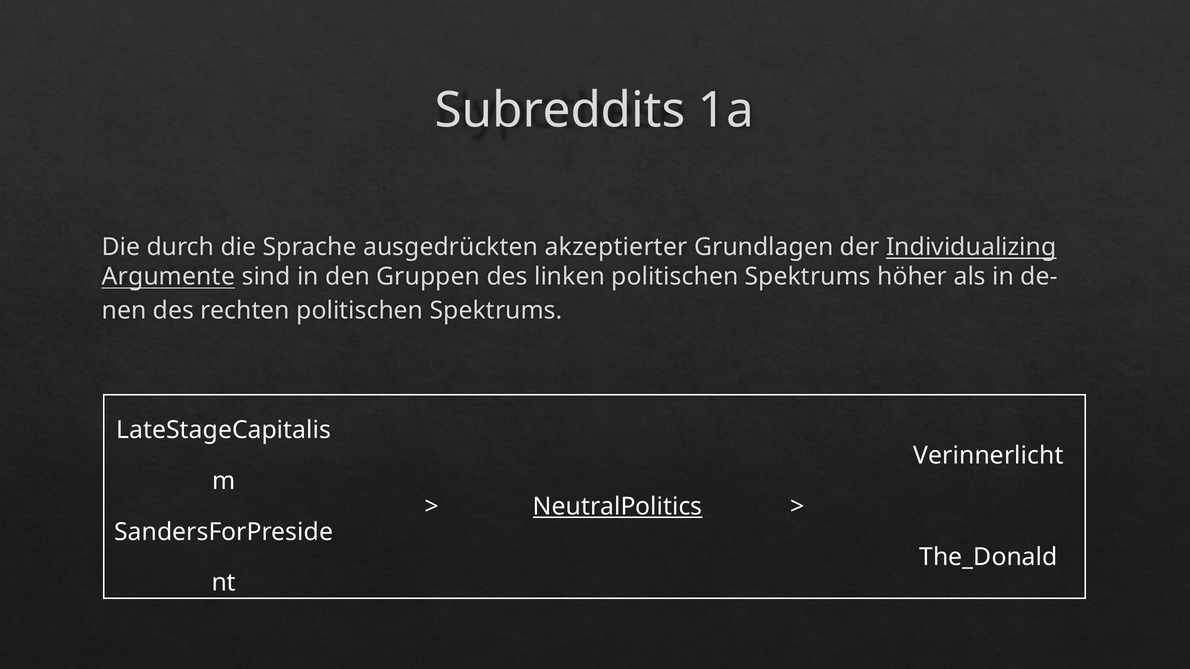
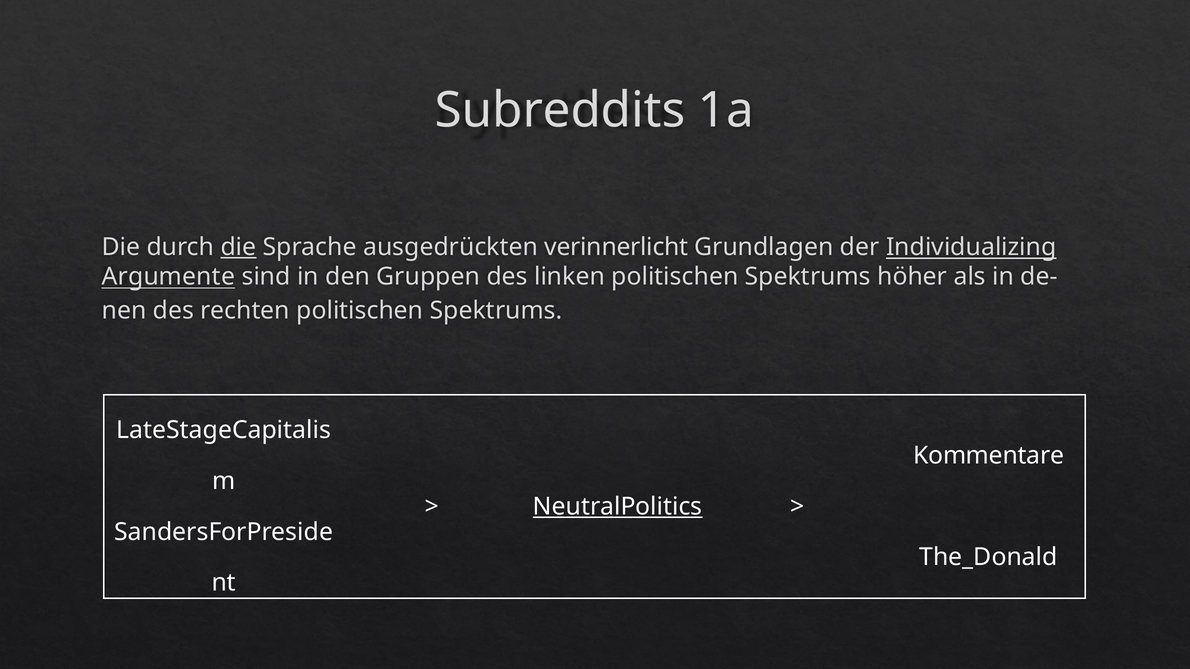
die underline: none -> present (239, 247)
akzeptierter: akzeptierter -> verinnerlicht (616, 247)
Verinnerlicht: Verinnerlicht -> Kommentare (989, 456)
